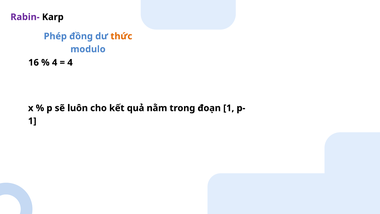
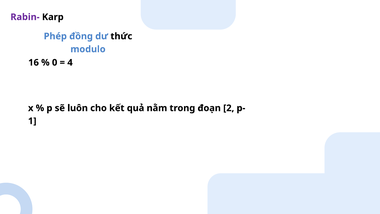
thức colour: orange -> black (121, 36)
4: 4 -> 0 (55, 62)
đoạn 1: 1 -> 2 (229, 108)
